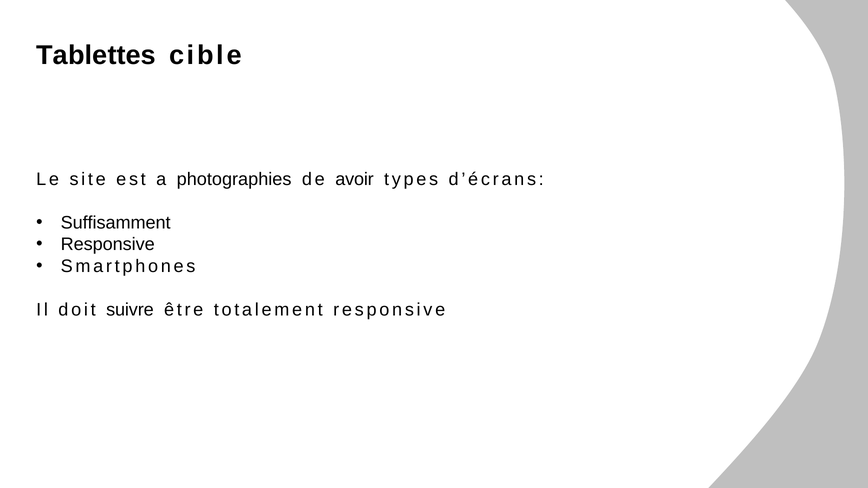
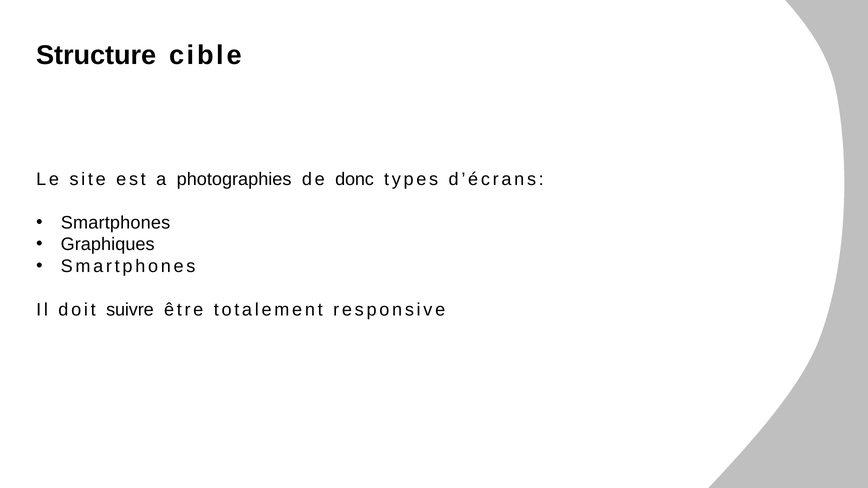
Tablettes: Tablettes -> Structure (96, 55)
avoir: avoir -> donc (355, 179)
Suffisamment: Suffisamment -> Smartphones (116, 223)
Responsive: Responsive -> Graphiques (108, 245)
